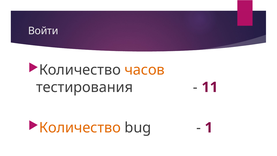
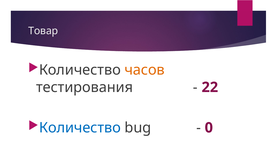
Войти: Войти -> Товар (43, 31)
11: 11 -> 22 (210, 87)
Количество colour: orange -> blue (80, 128)
1: 1 -> 0 (209, 128)
